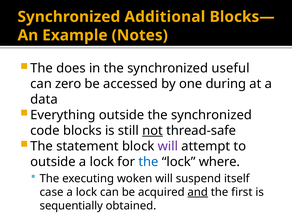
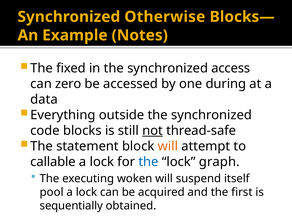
Additional: Additional -> Otherwise (165, 17)
does: does -> fixed (71, 68)
useful: useful -> access (231, 68)
will colour: purple -> orange (168, 146)
outside: outside -> callable (53, 162)
where: where -> graph (219, 162)
case: case -> pool (52, 192)
and underline: present -> none (198, 192)
